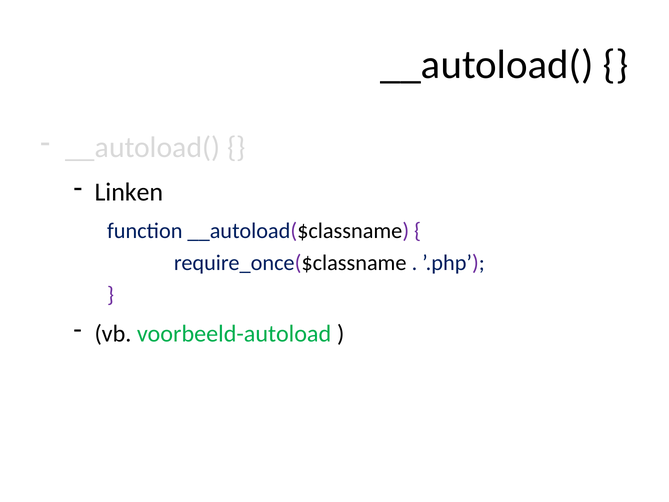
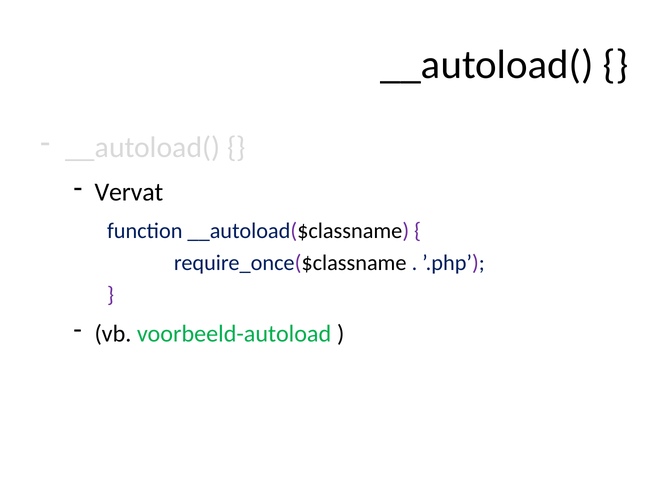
Linken: Linken -> Vervat (129, 192)
